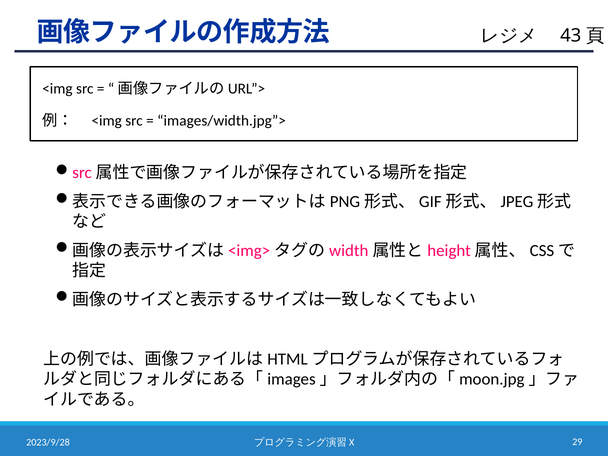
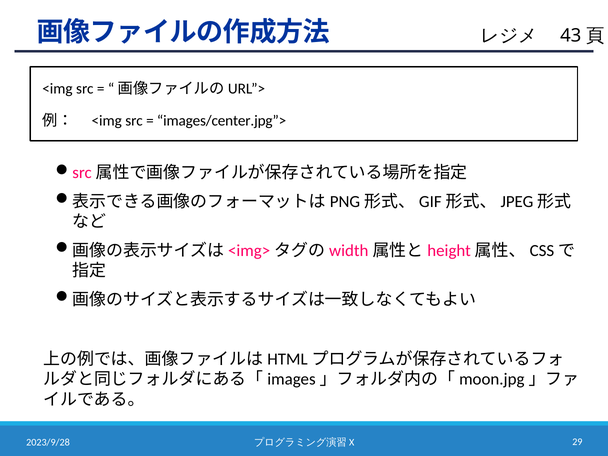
images/width.jpg”>: images/width.jpg”> -> images/center.jpg”> (222, 121)
